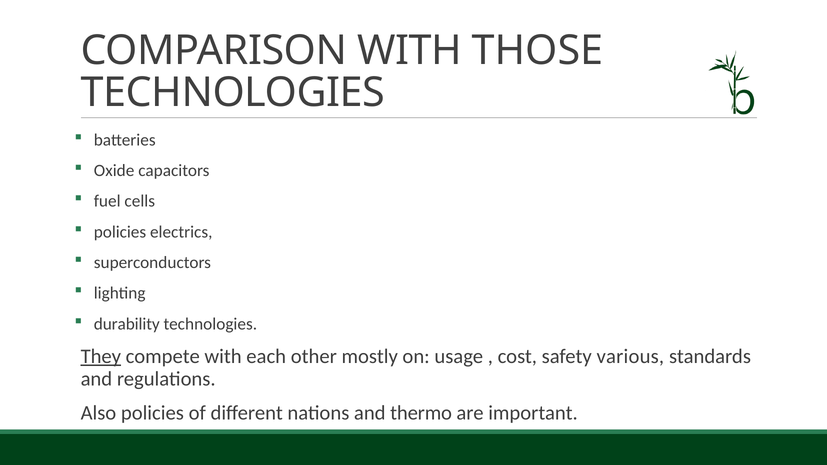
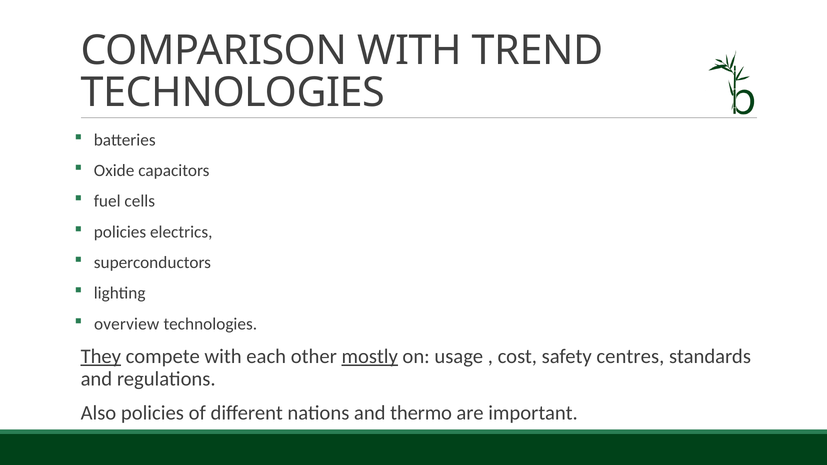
THOSE: THOSE -> TREND (538, 50)
durability: durability -> overview (127, 324)
mostly underline: none -> present (370, 357)
various: various -> centres (630, 357)
